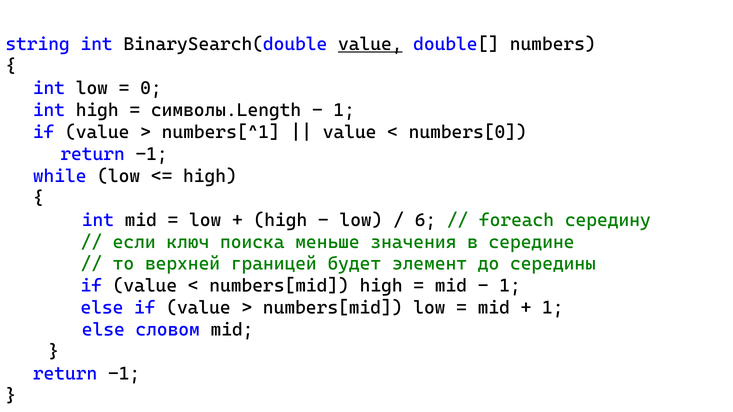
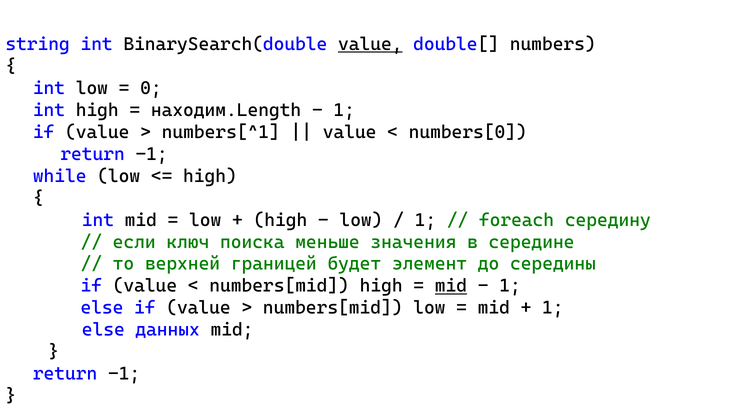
символы.Length: символы.Length -> находим.Length (226, 110)
6: 6 -> 1 (425, 220)
mid underline: none -> present (451, 286)
словом: словом -> данных (168, 330)
